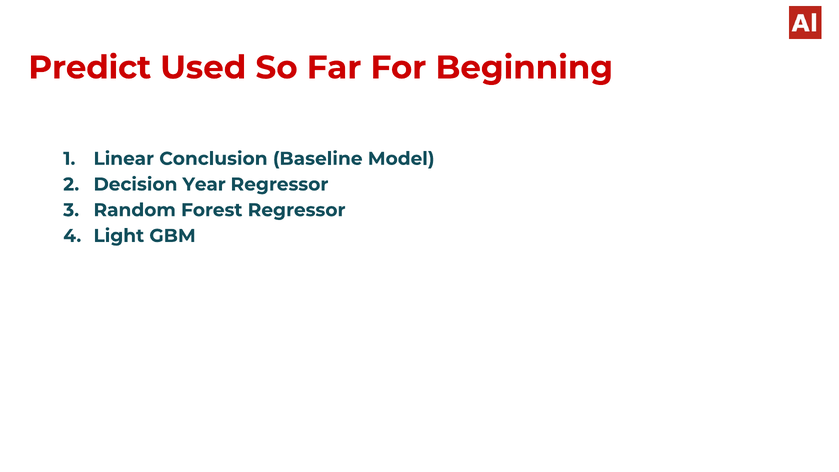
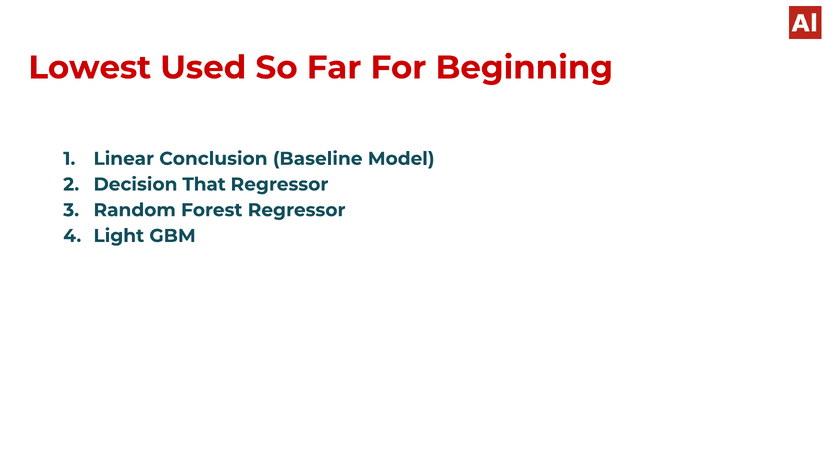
Predict: Predict -> Lowest (90, 68)
Year: Year -> That (204, 184)
